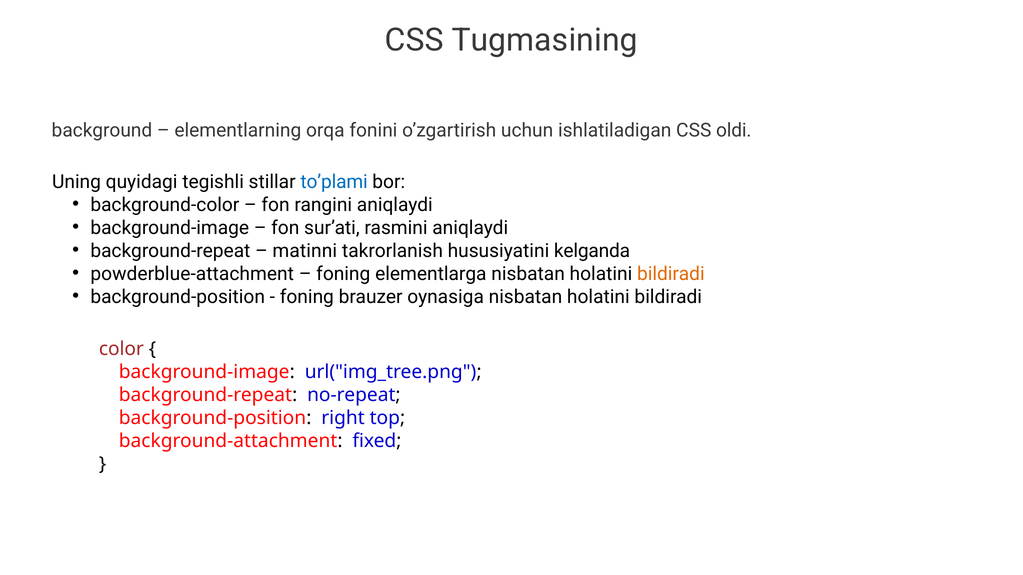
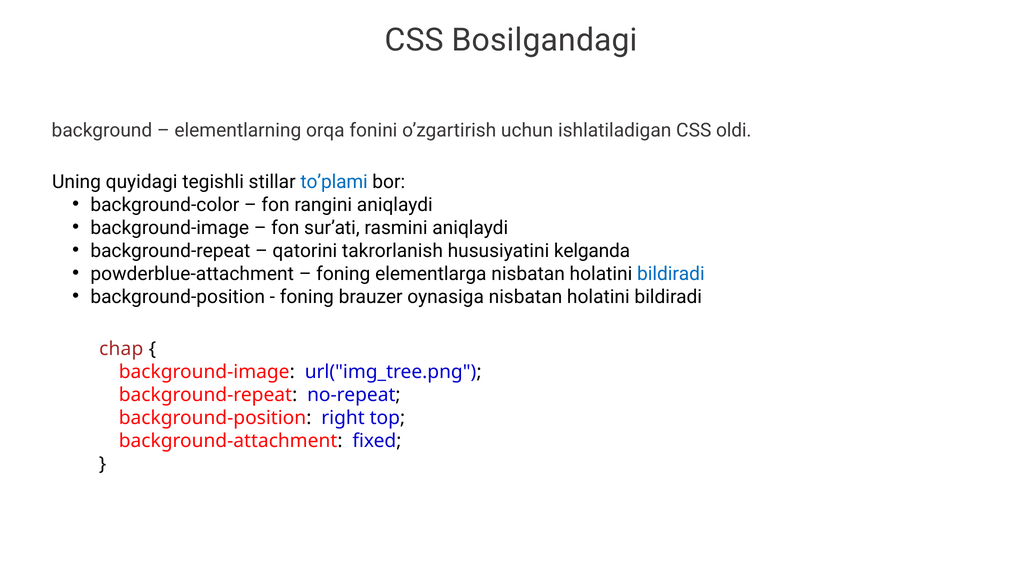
Tugmasining: Tugmasining -> Bosilgandagi (545, 40)
matinni: matinni -> qatorini (305, 251)
bildiradi colour: orange -> blue (671, 274)
color: color -> chap (121, 349)
